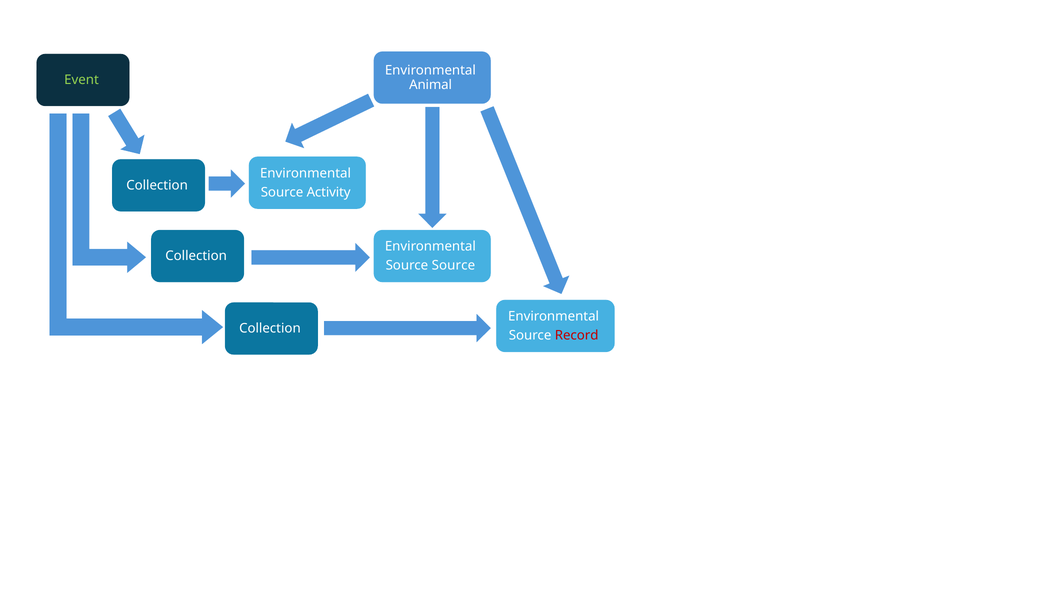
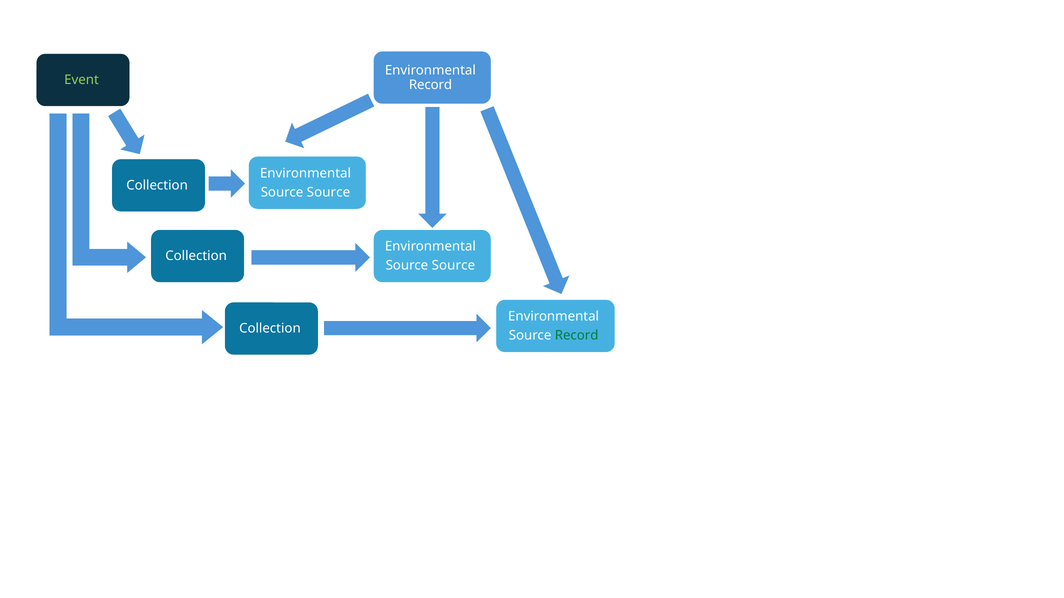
Animal: Animal -> Record (431, 85)
Activity: Activity -> Source (328, 192)
Record colour: red -> green (577, 336)
